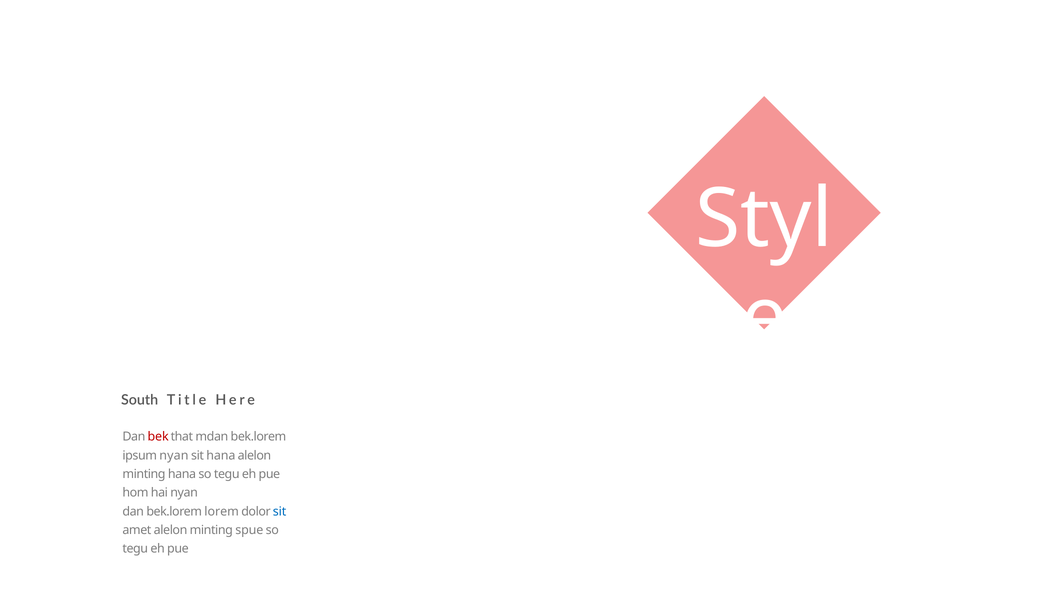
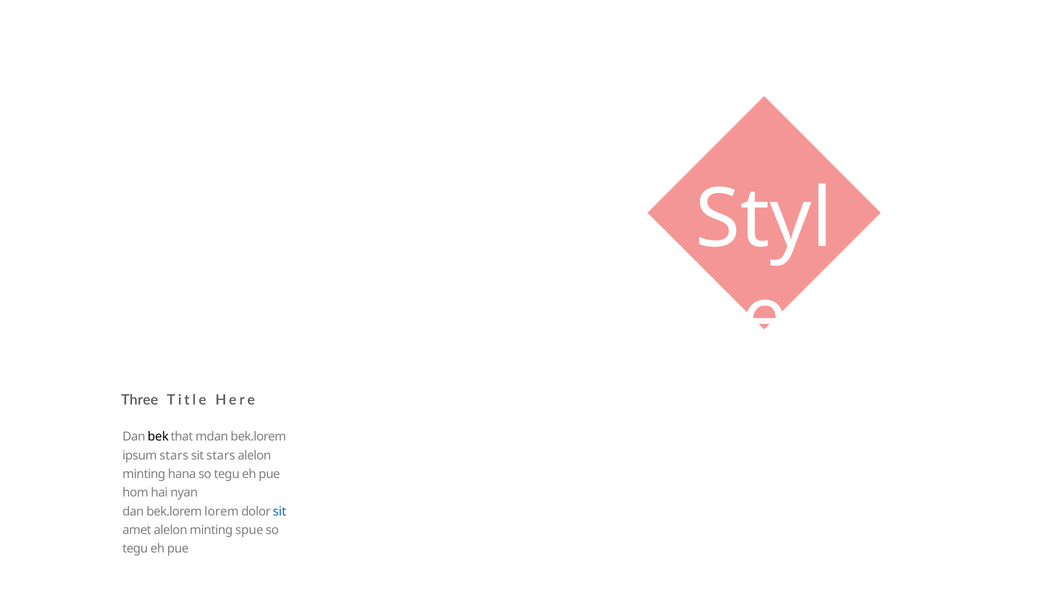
South: South -> Three (140, 400)
bek colour: red -> black (158, 437)
ipsum nyan: nyan -> stars (174, 455)
sit hana: hana -> stars (221, 455)
